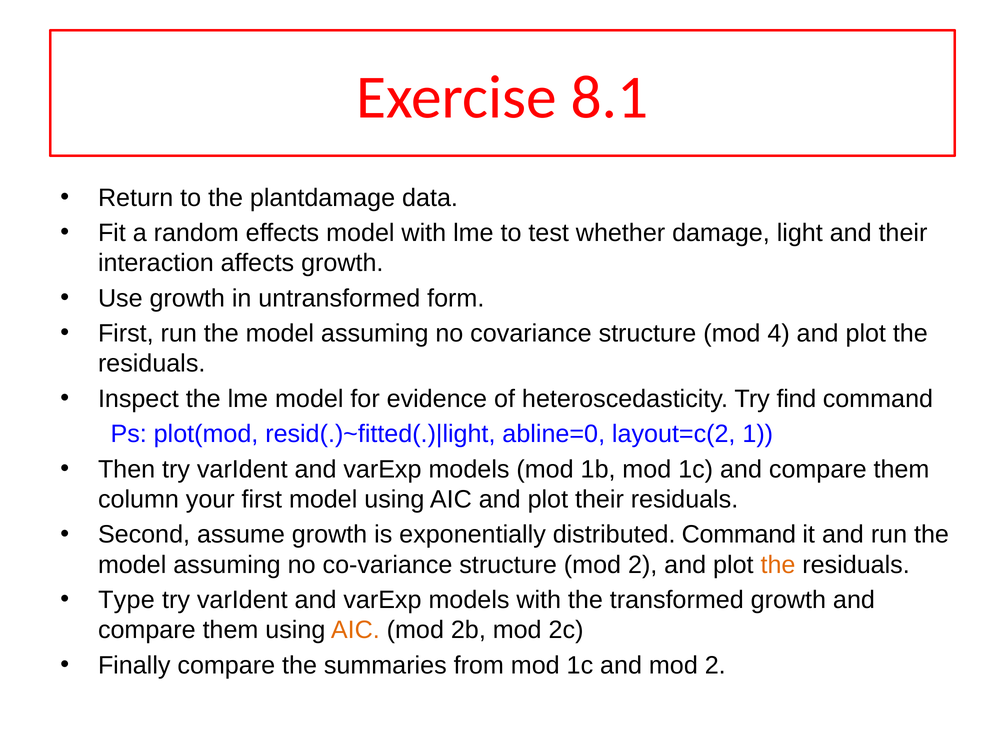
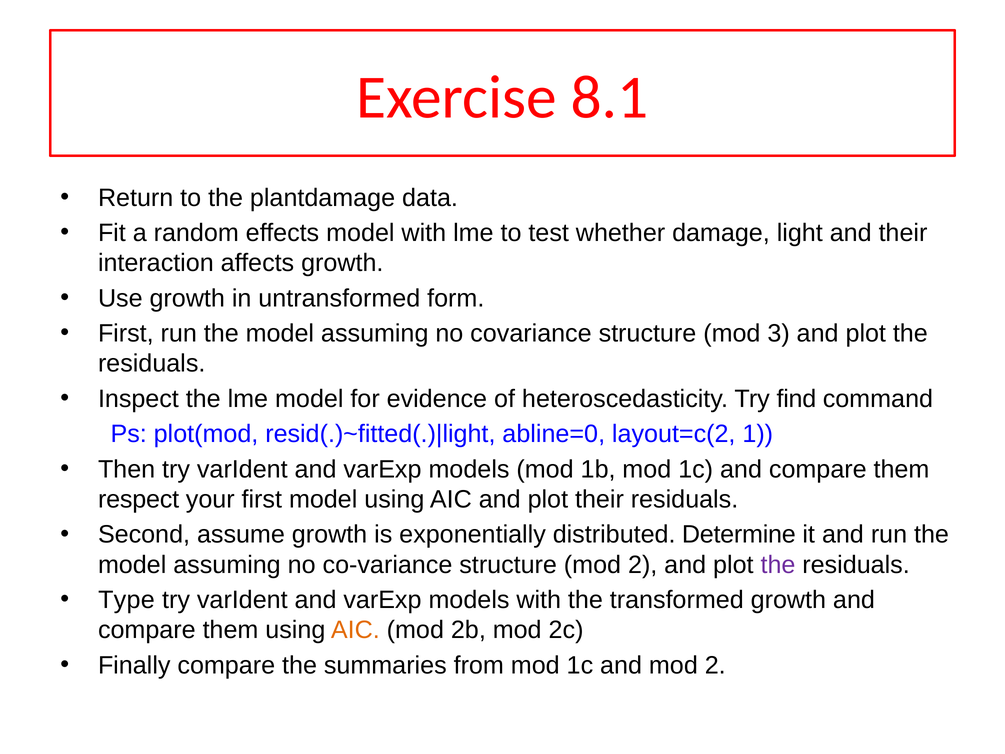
4: 4 -> 3 (779, 333)
column: column -> respect (139, 499)
distributed Command: Command -> Determine (739, 534)
the colour: orange -> purple (778, 565)
